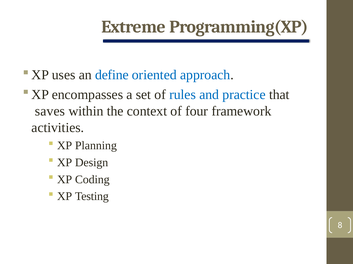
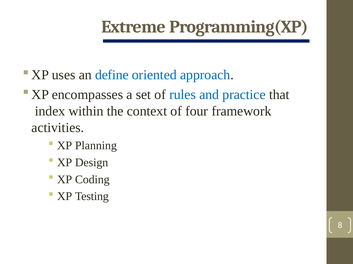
saves: saves -> index (50, 111)
